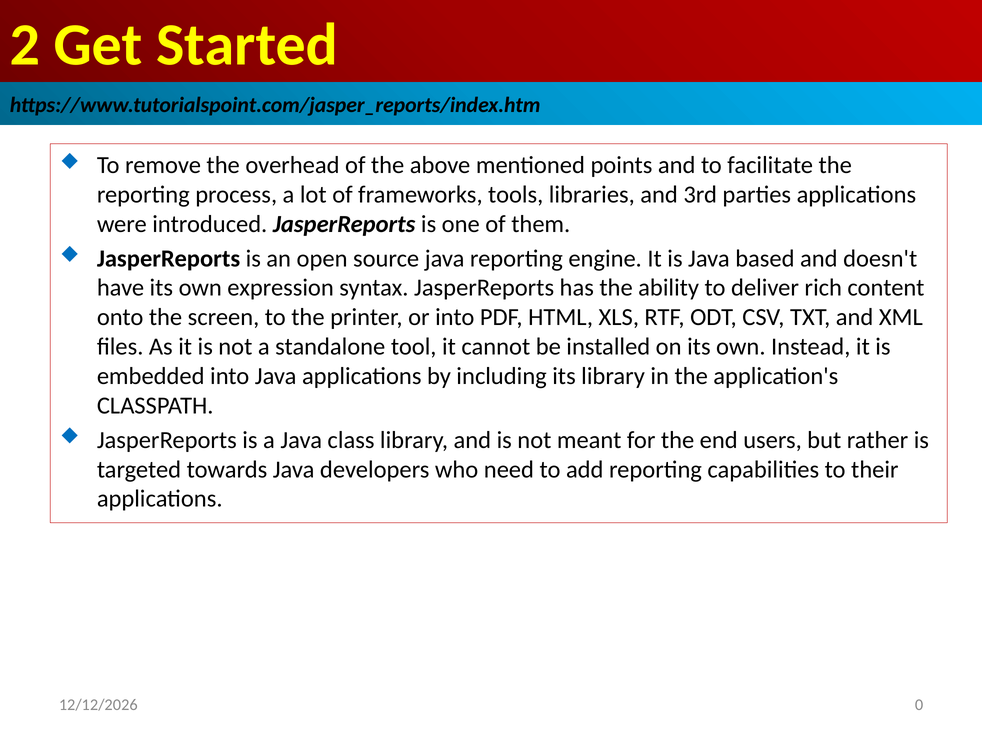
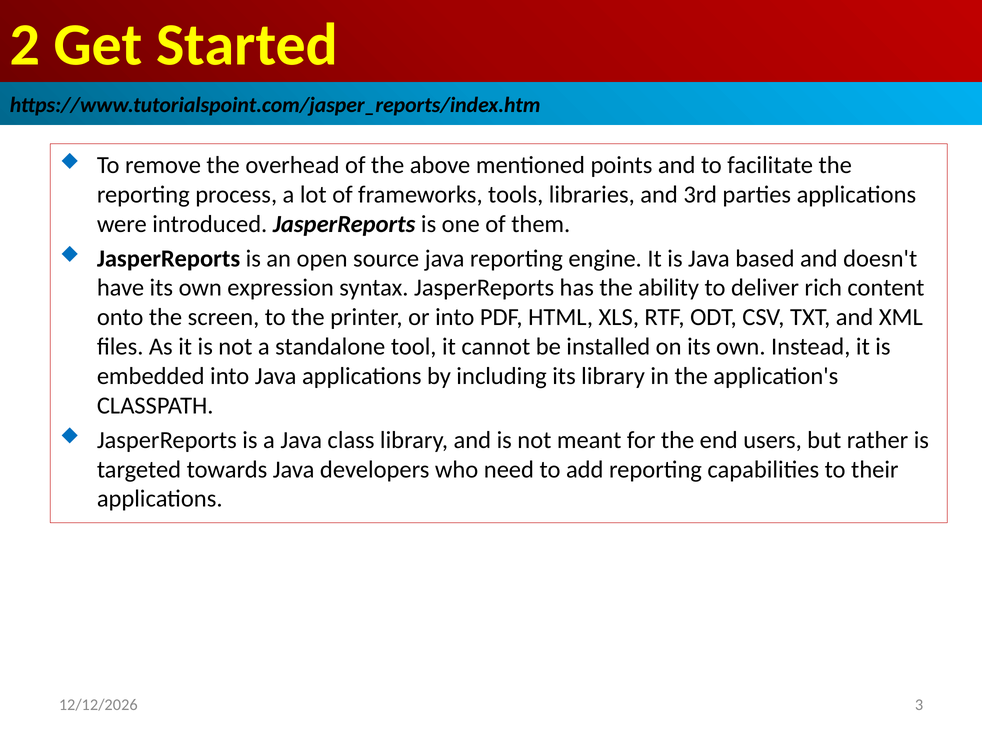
0: 0 -> 3 (919, 705)
